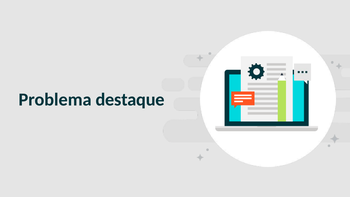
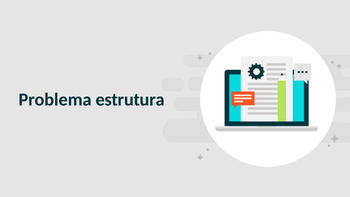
destaque: destaque -> estrutura (130, 100)
